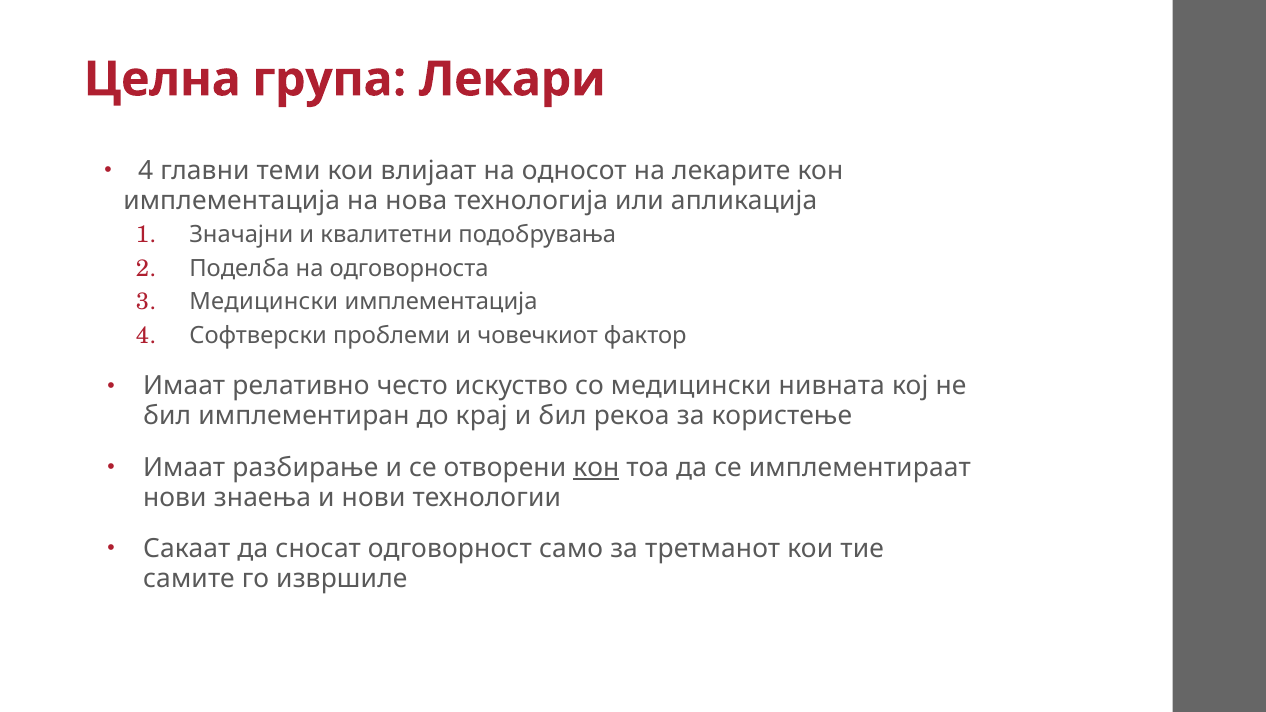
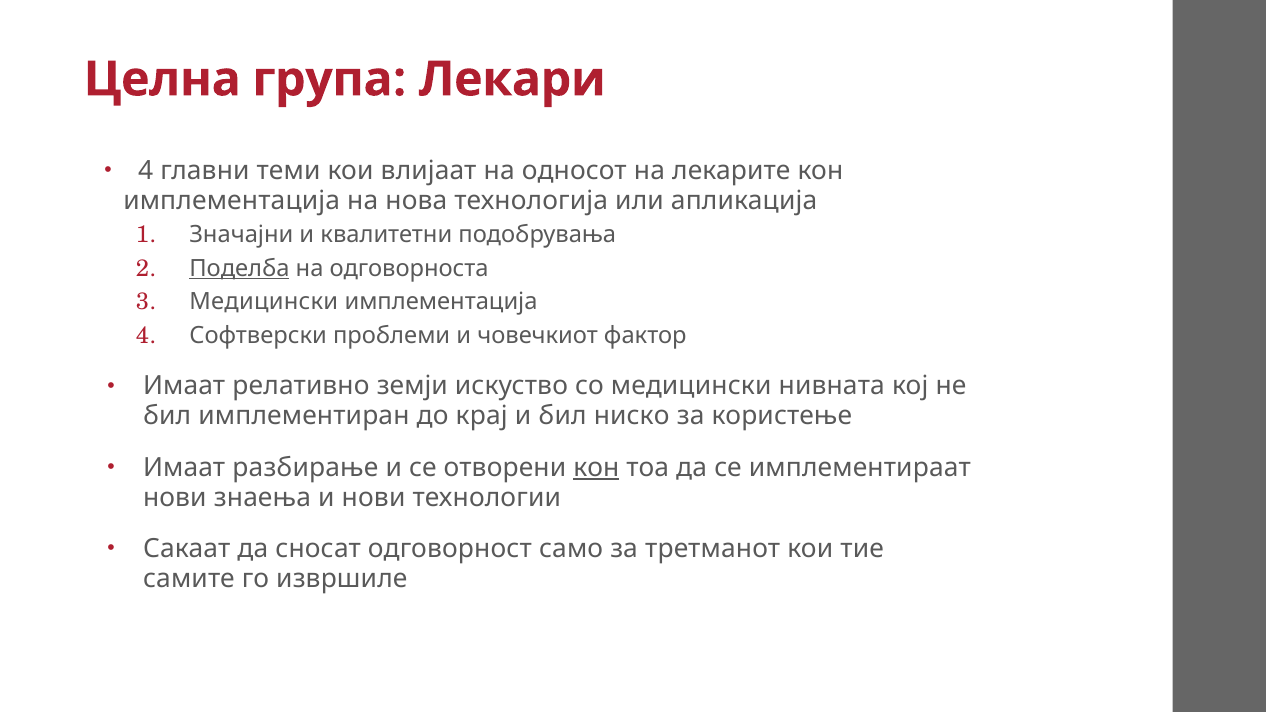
Поделба underline: none -> present (239, 268)
често: често -> земји (412, 386)
рекоа: рекоа -> ниско (632, 416)
